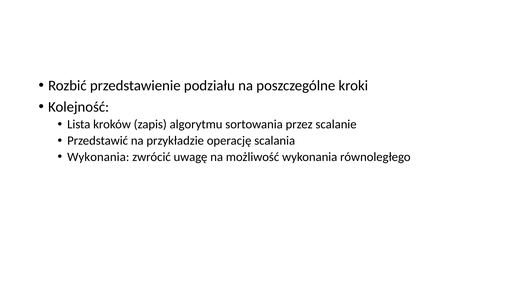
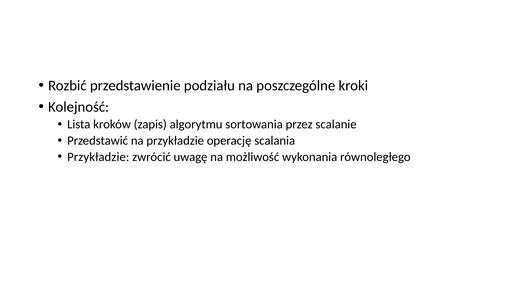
Wykonania: Wykonania -> Przykładzie (98, 157)
